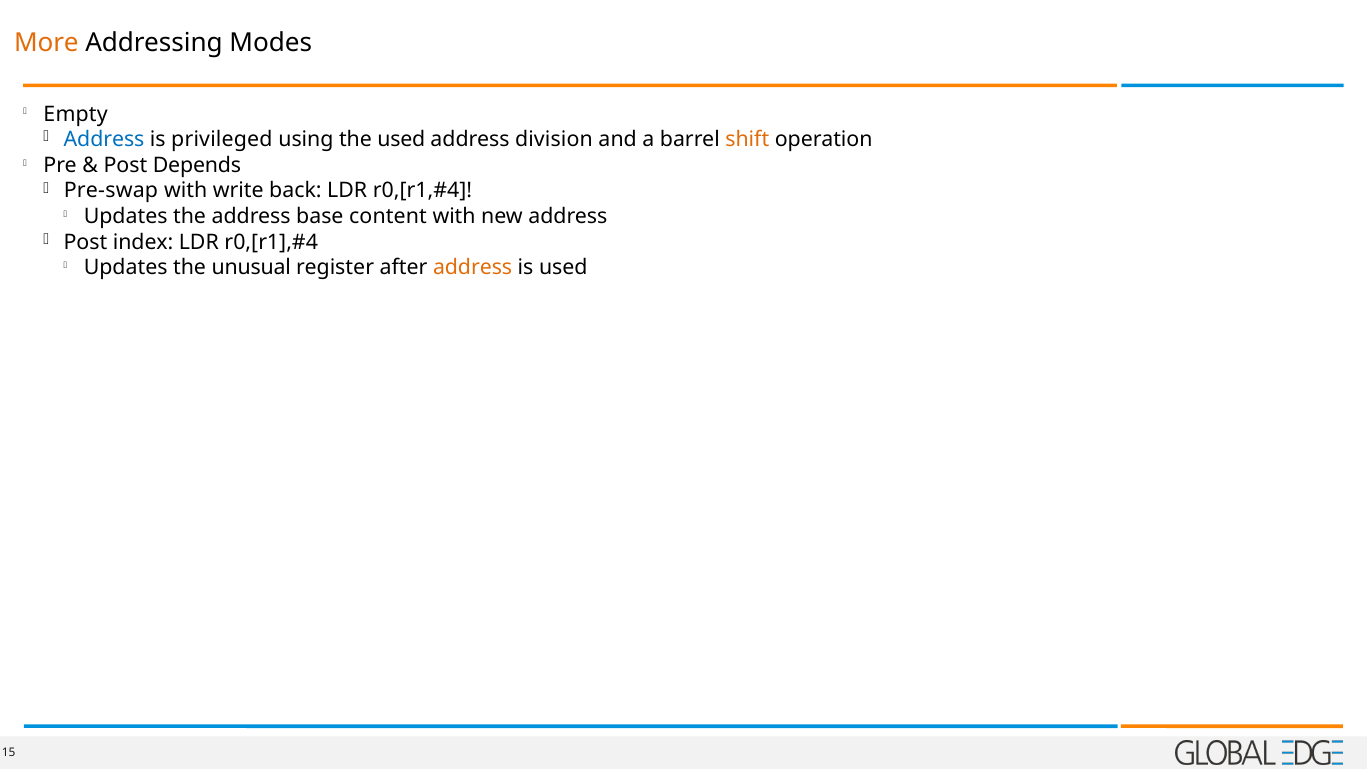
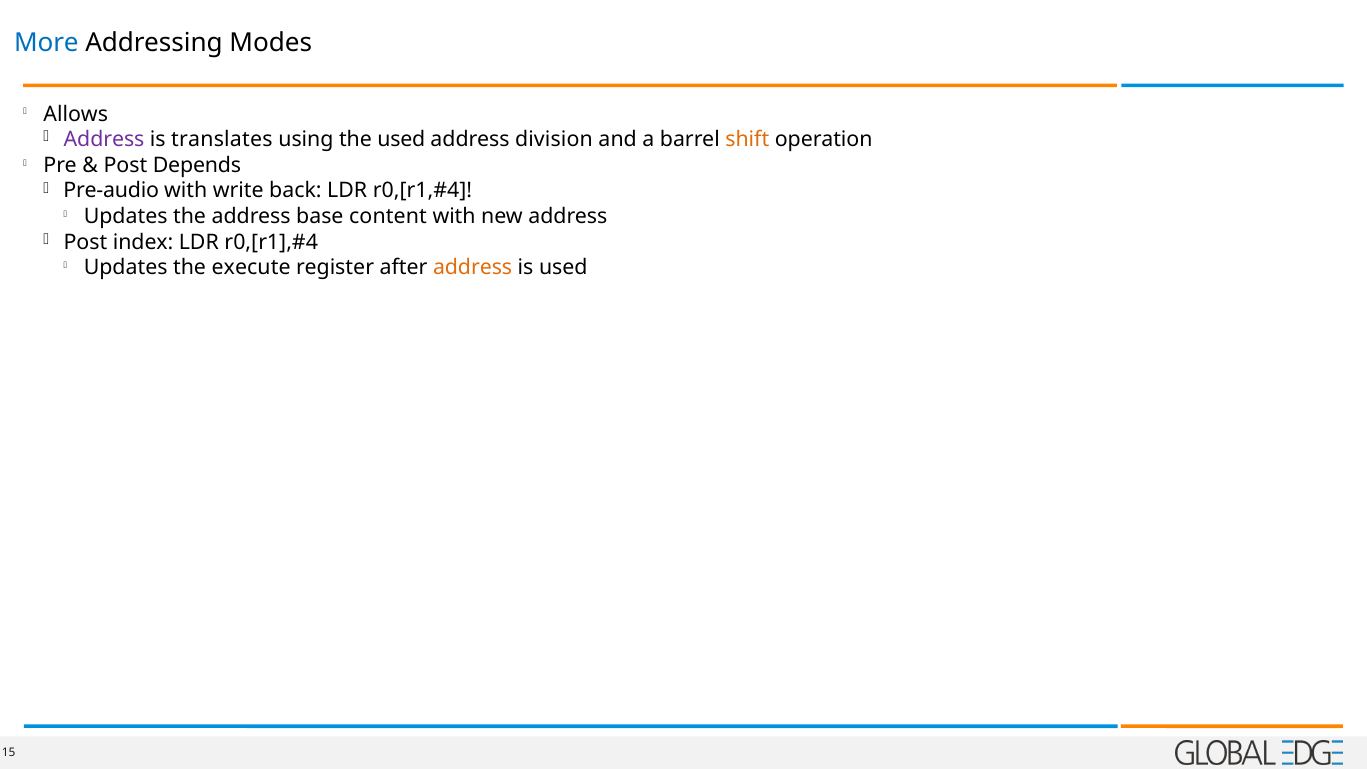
More colour: orange -> blue (46, 43)
Empty: Empty -> Allows (76, 114)
Address colour: blue -> purple (104, 140)
privileged: privileged -> translates (222, 140)
Pre-swap: Pre-swap -> Pre-audio (111, 191)
unusual: unusual -> execute (251, 268)
